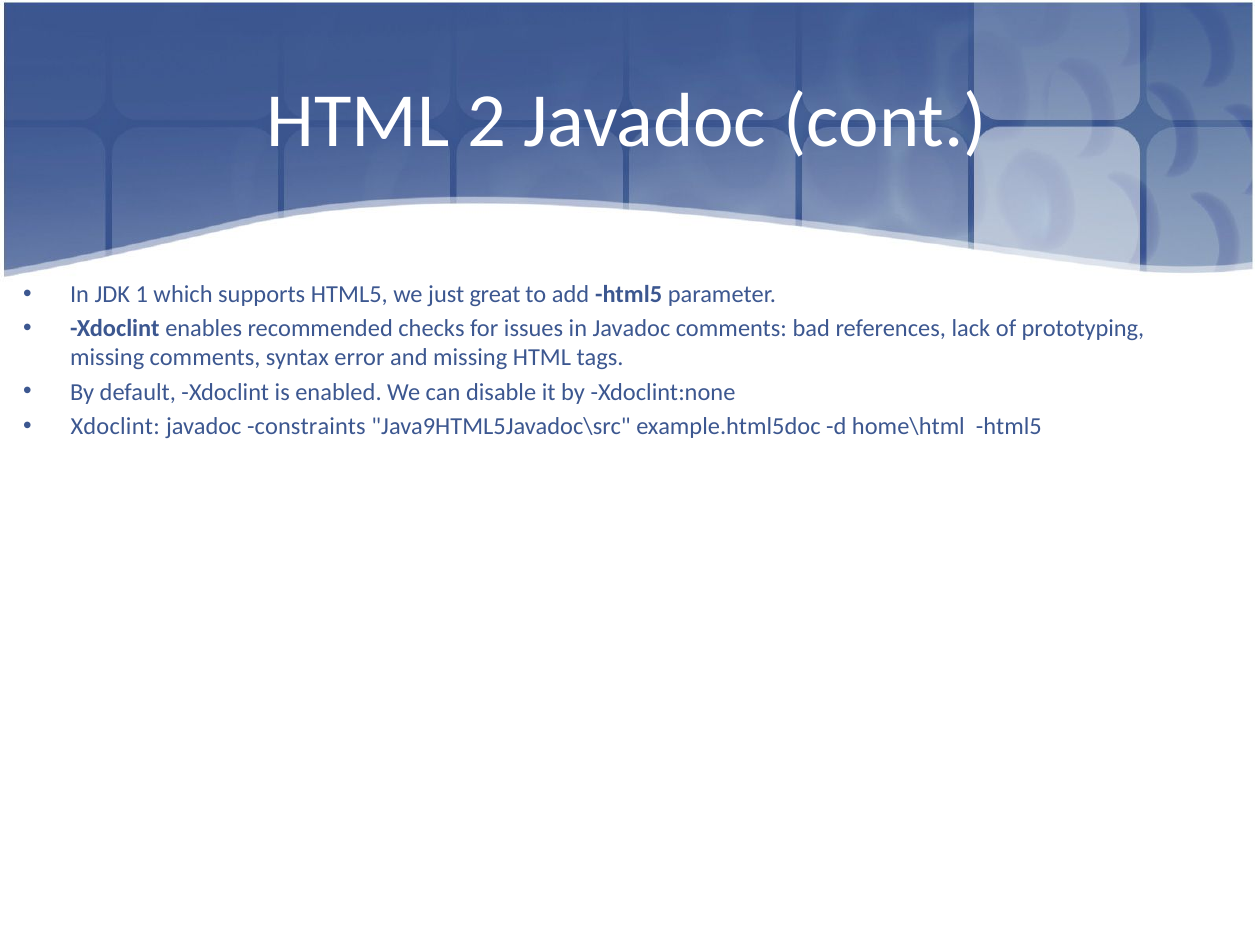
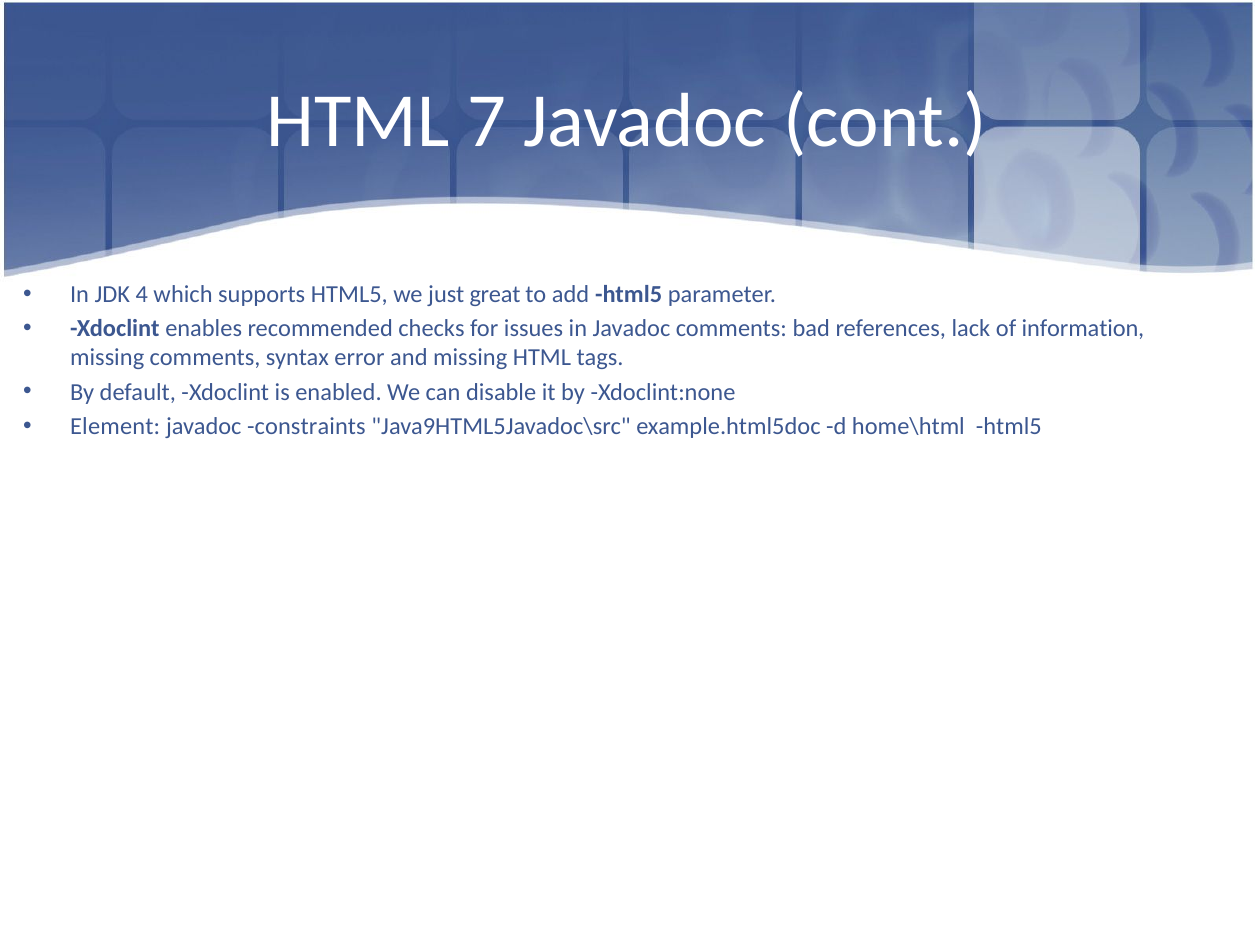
2: 2 -> 7 (486, 121)
1: 1 -> 4 (142, 295)
prototyping: prototyping -> information (1083, 329)
Xdoclint: Xdoclint -> Element (115, 426)
